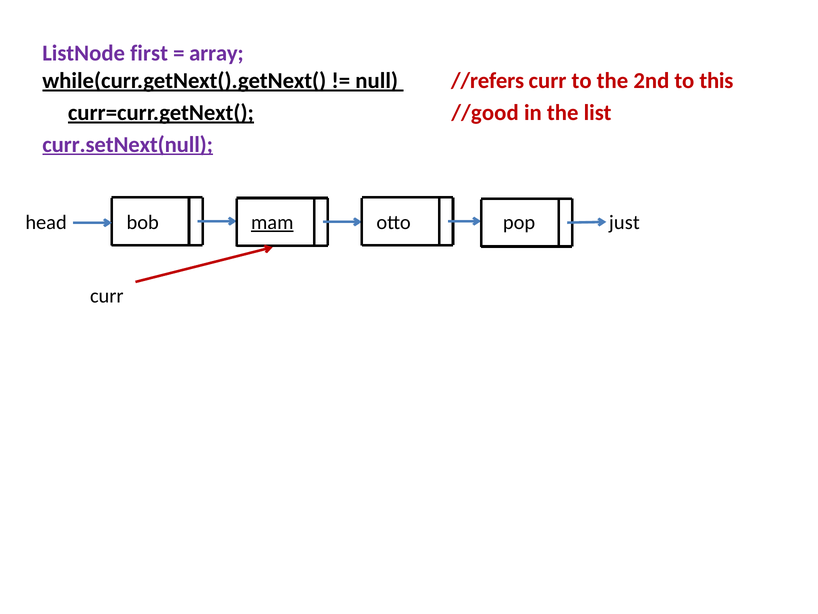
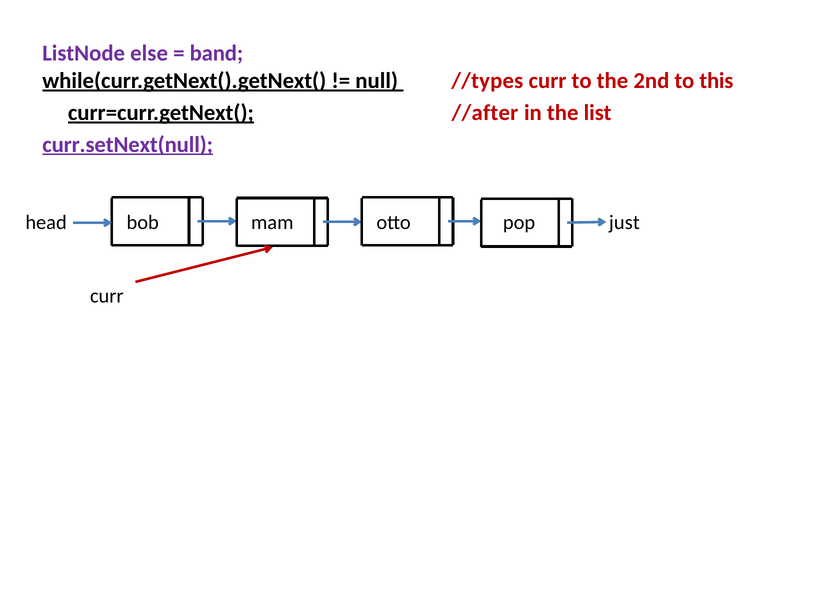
first: first -> else (149, 53)
array: array -> band (216, 53)
//refers: //refers -> //types (487, 81)
//good: //good -> //after (485, 113)
mam underline: present -> none (272, 222)
